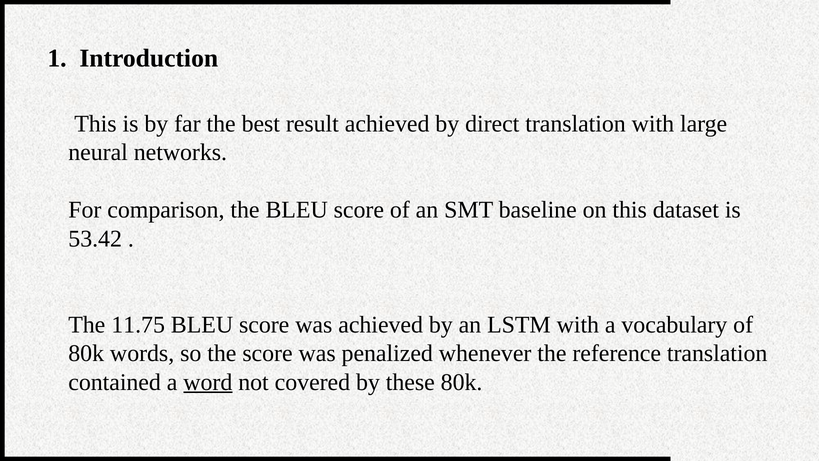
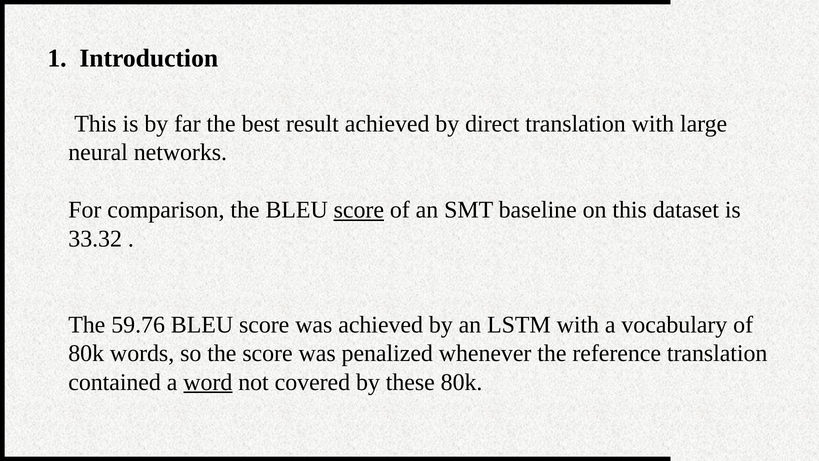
score underline: none -> present (359, 210)
53.42: 53.42 -> 33.32 (95, 239)
11.75: 11.75 -> 59.76 (138, 325)
